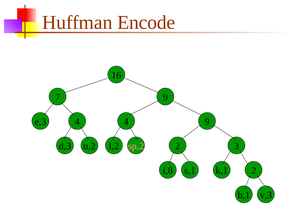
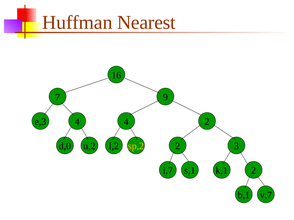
Encode: Encode -> Nearest (146, 22)
4 9: 9 -> 2 (207, 122)
d,3: d,3 -> d,0 (65, 146)
sp,2 colour: pink -> yellow (136, 146)
i,8: i,8 -> i,7 (168, 171)
v,3: v,3 -> v,7 (266, 195)
